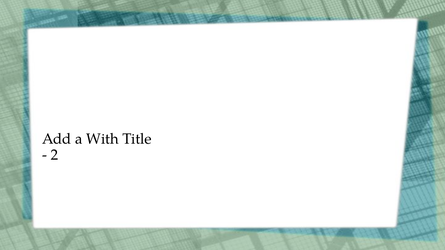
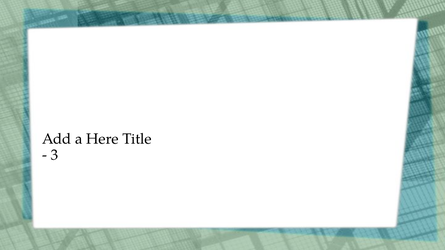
With: With -> Here (102, 139)
2: 2 -> 3 (55, 155)
